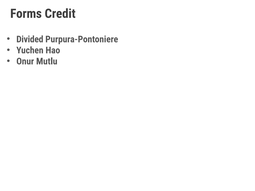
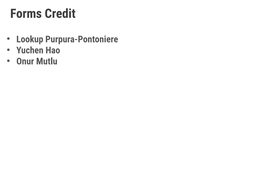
Divided: Divided -> Lookup (30, 39)
